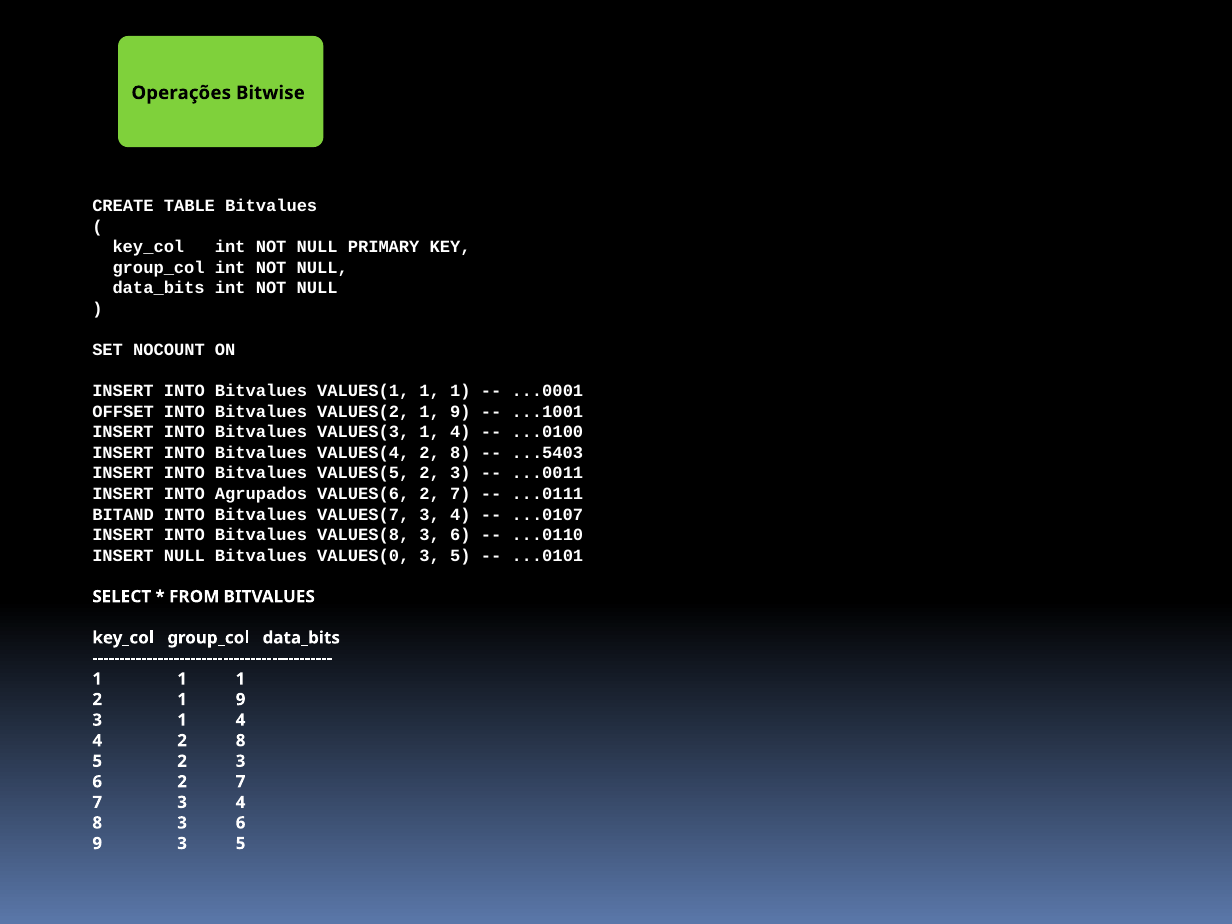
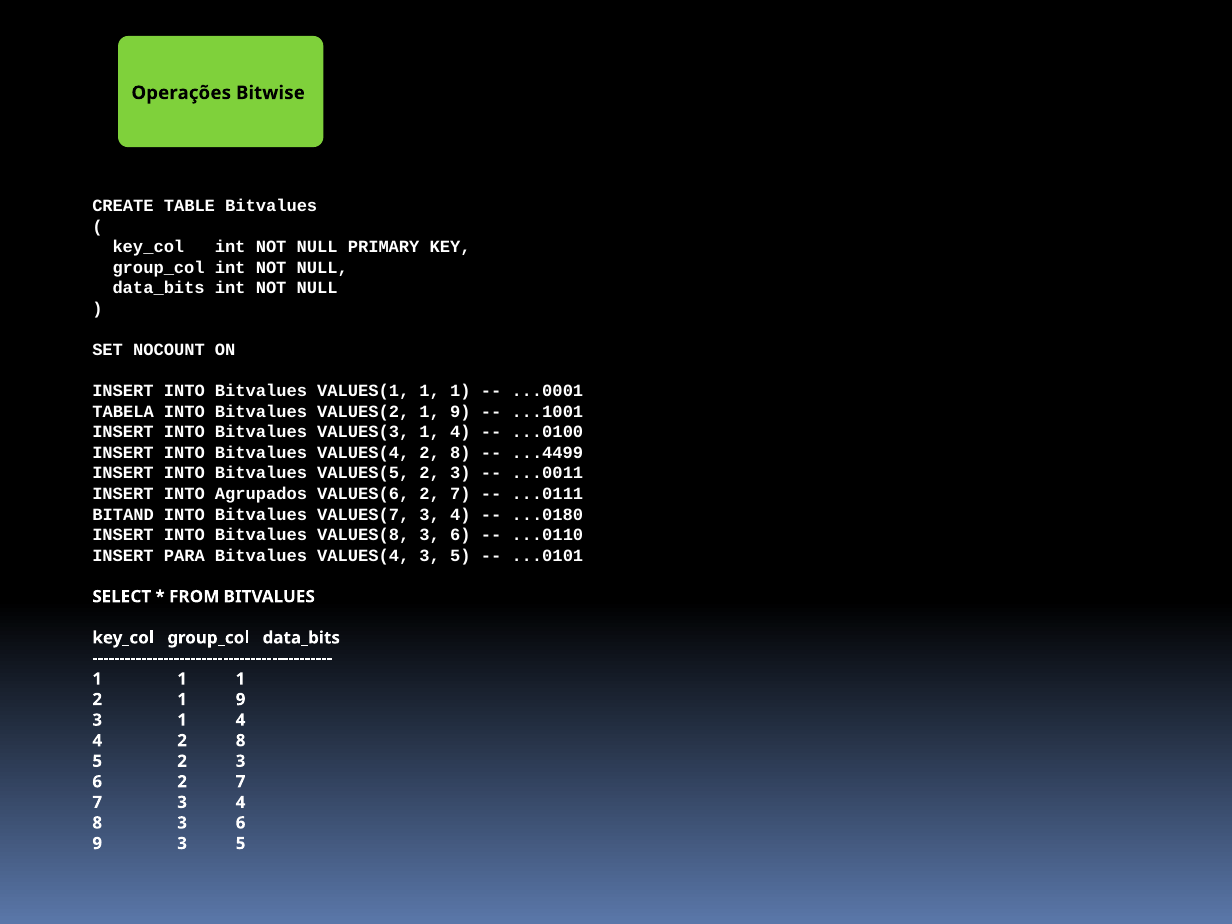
OFFSET: OFFSET -> TABELA (123, 412)
...5403: ...5403 -> ...4499 (547, 453)
...0107: ...0107 -> ...0180 (547, 514)
INSERT NULL: NULL -> PARA (184, 556)
VALUES(0: VALUES(0 -> VALUES(4 (363, 556)
